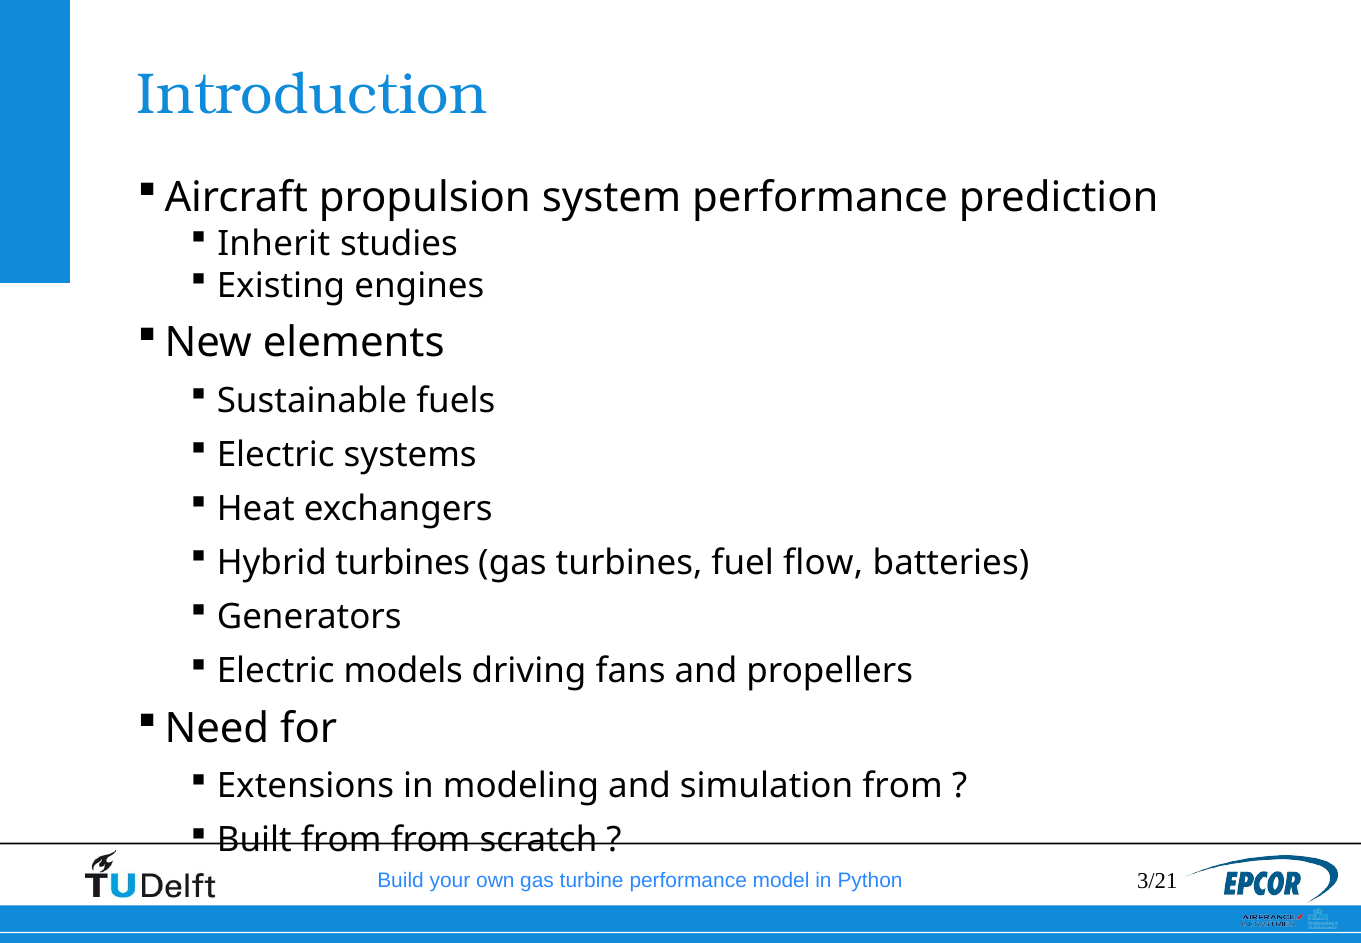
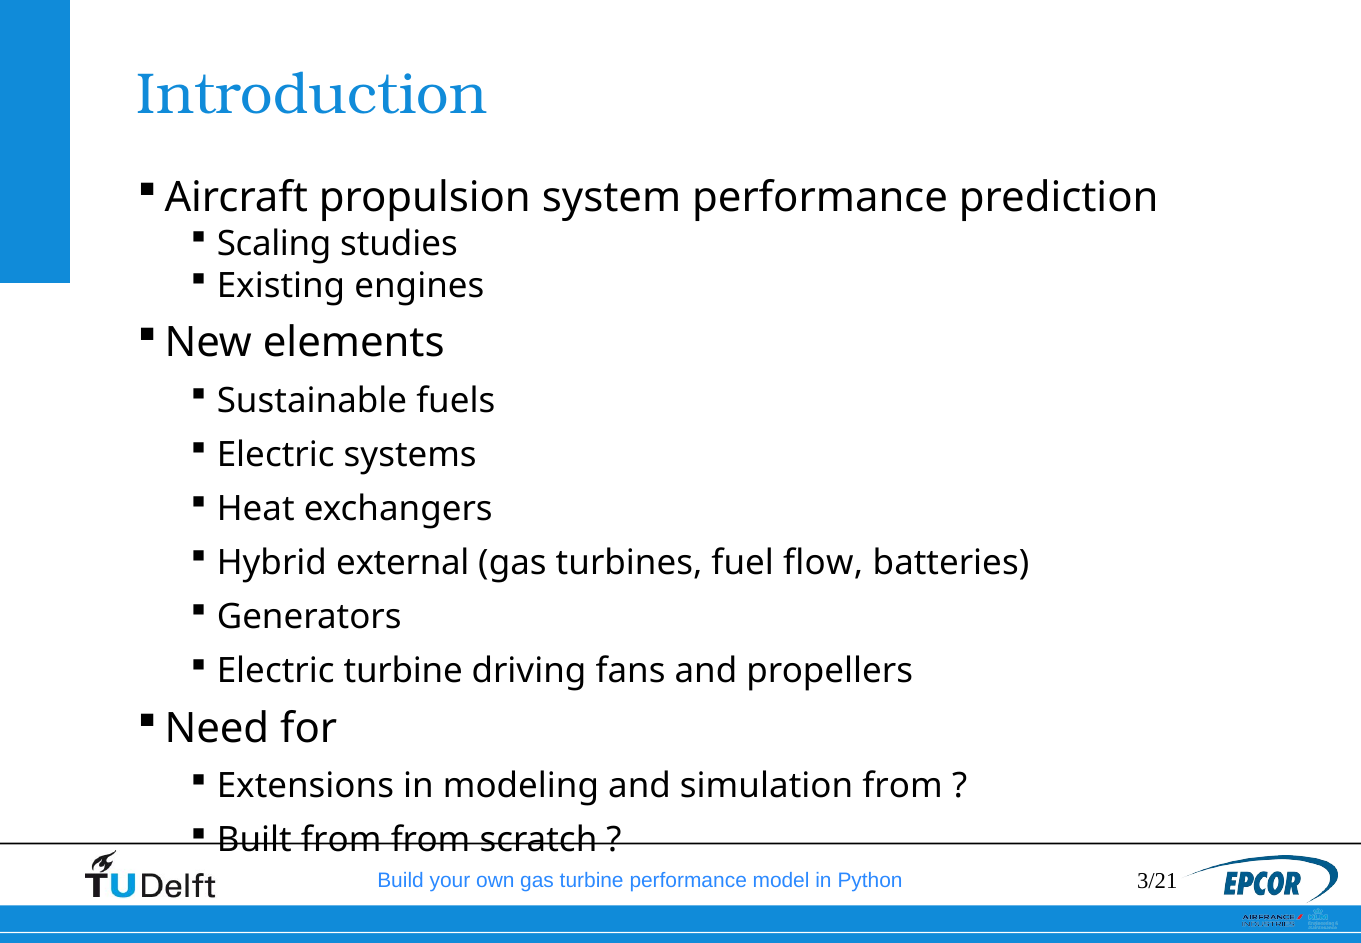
Inherit: Inherit -> Scaling (274, 243)
Hybrid turbines: turbines -> external (403, 563)
Electric models: models -> turbine (403, 671)
